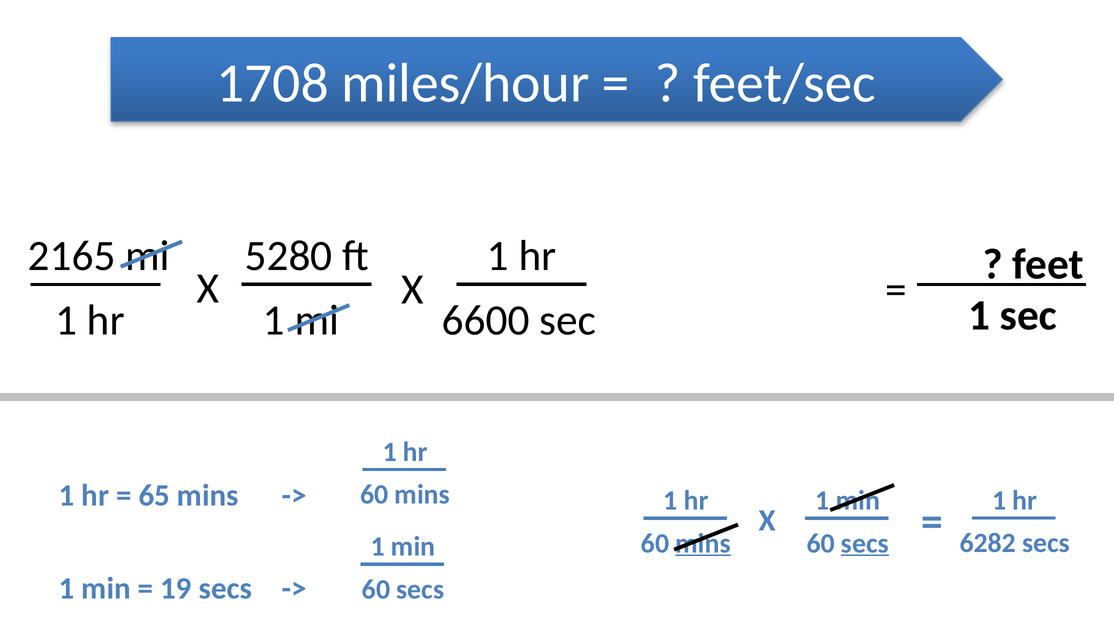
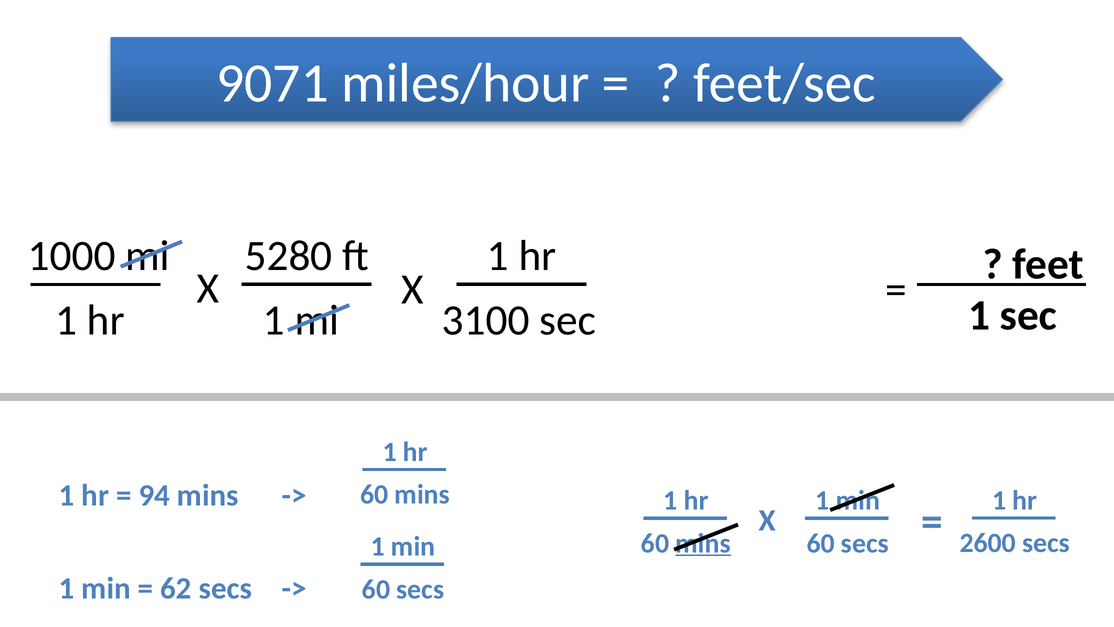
1708: 1708 -> 9071 (272, 83)
2165: 2165 -> 1000 (72, 256)
6600: 6600 -> 3100 (486, 320)
65: 65 -> 94 (154, 495)
6282: 6282 -> 2600 (988, 543)
secs underline: present -> none (865, 543)
19: 19 -> 62 (176, 588)
